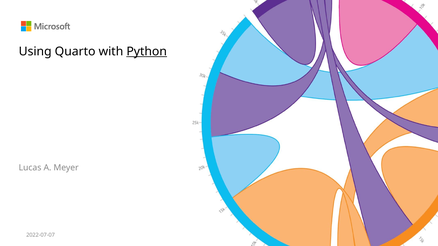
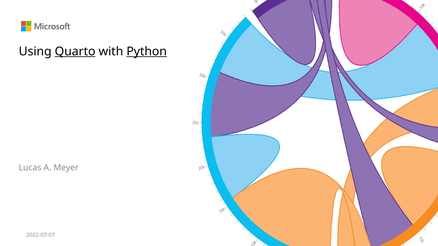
Quarto underline: none -> present (75, 52)
